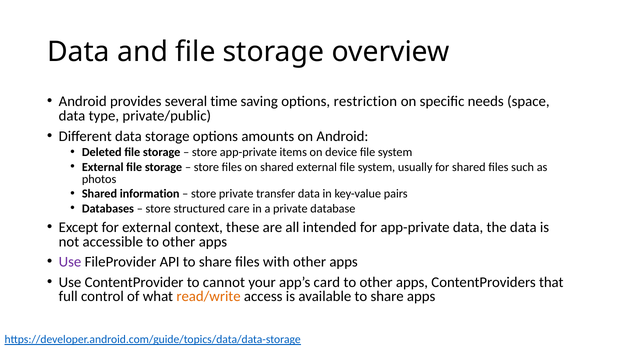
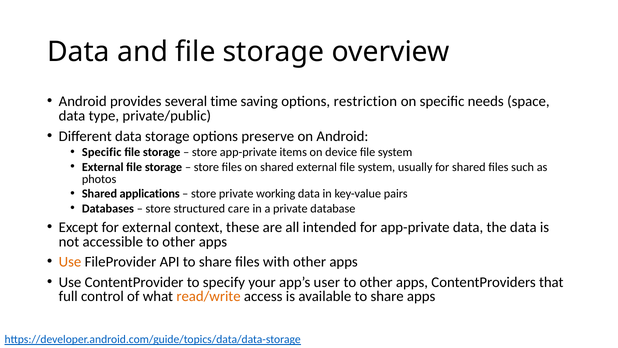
amounts: amounts -> preserve (268, 136)
Deleted: Deleted -> Specific (102, 152)
information: information -> applications (150, 194)
transfer: transfer -> working (276, 194)
Use colour: purple -> orange (70, 262)
cannot: cannot -> specify (224, 282)
card: card -> user (327, 282)
